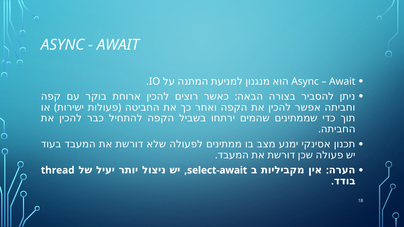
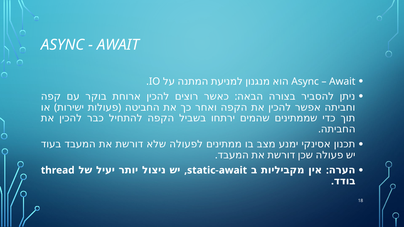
select-await: select-await -> static-await (217, 170)
